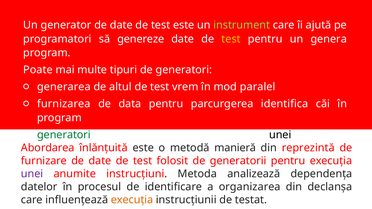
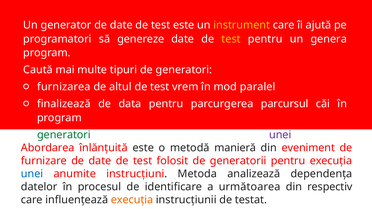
instrument colour: light green -> yellow (242, 25)
Poate: Poate -> Caută (38, 70)
generarea: generarea -> furnizarea (64, 87)
furnizarea: furnizarea -> finalizează (64, 104)
identifica: identifica -> parcursul (285, 104)
unei colour: black -> purple (280, 135)
reprezintă: reprezintă -> eveniment (308, 148)
unei colour: purple -> blue (32, 174)
organizarea: organizarea -> următoarea (250, 187)
declanșa: declanșa -> respectiv (330, 187)
